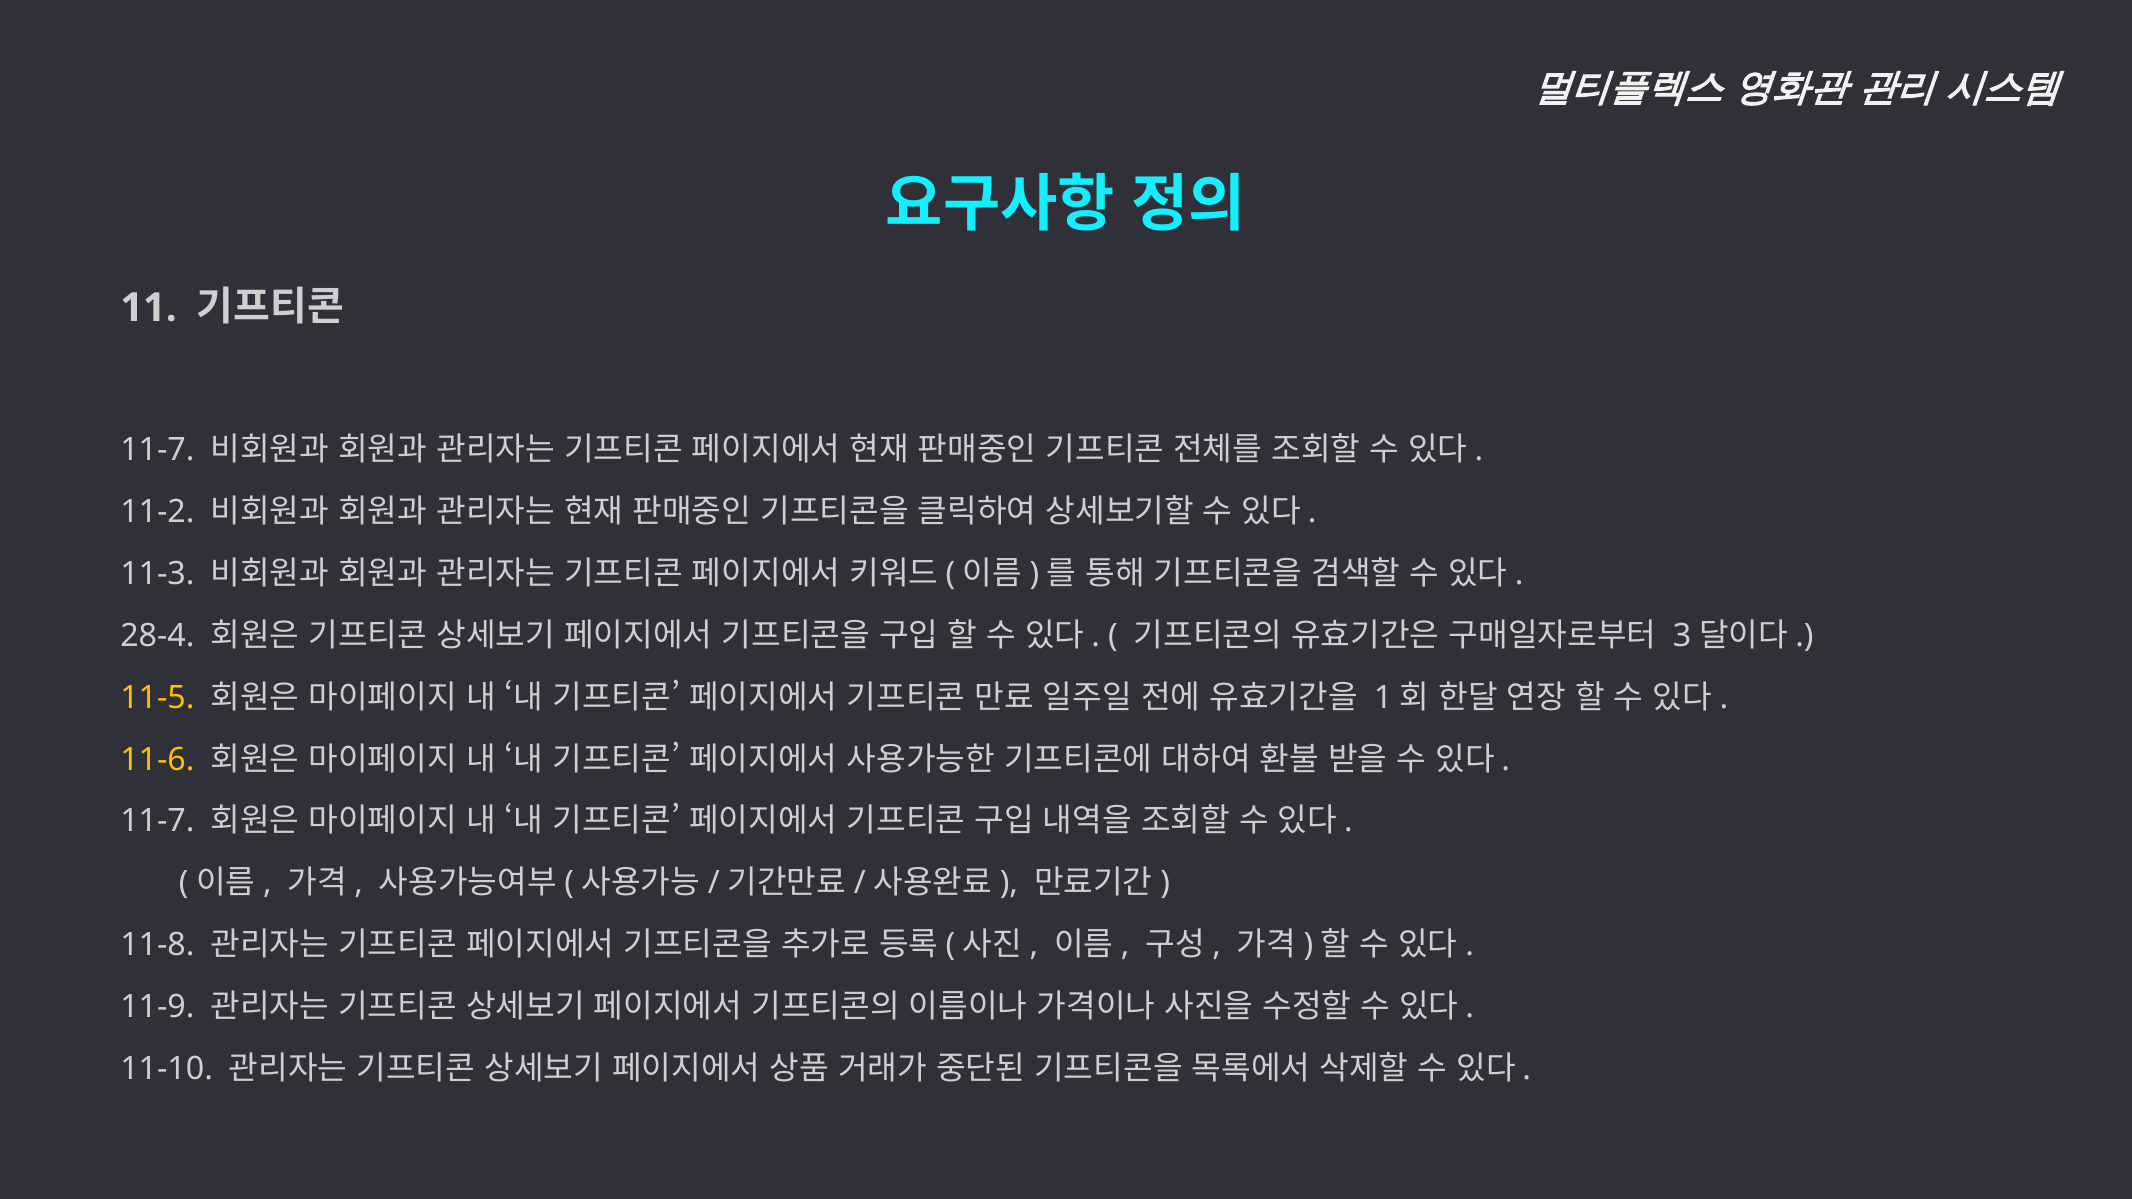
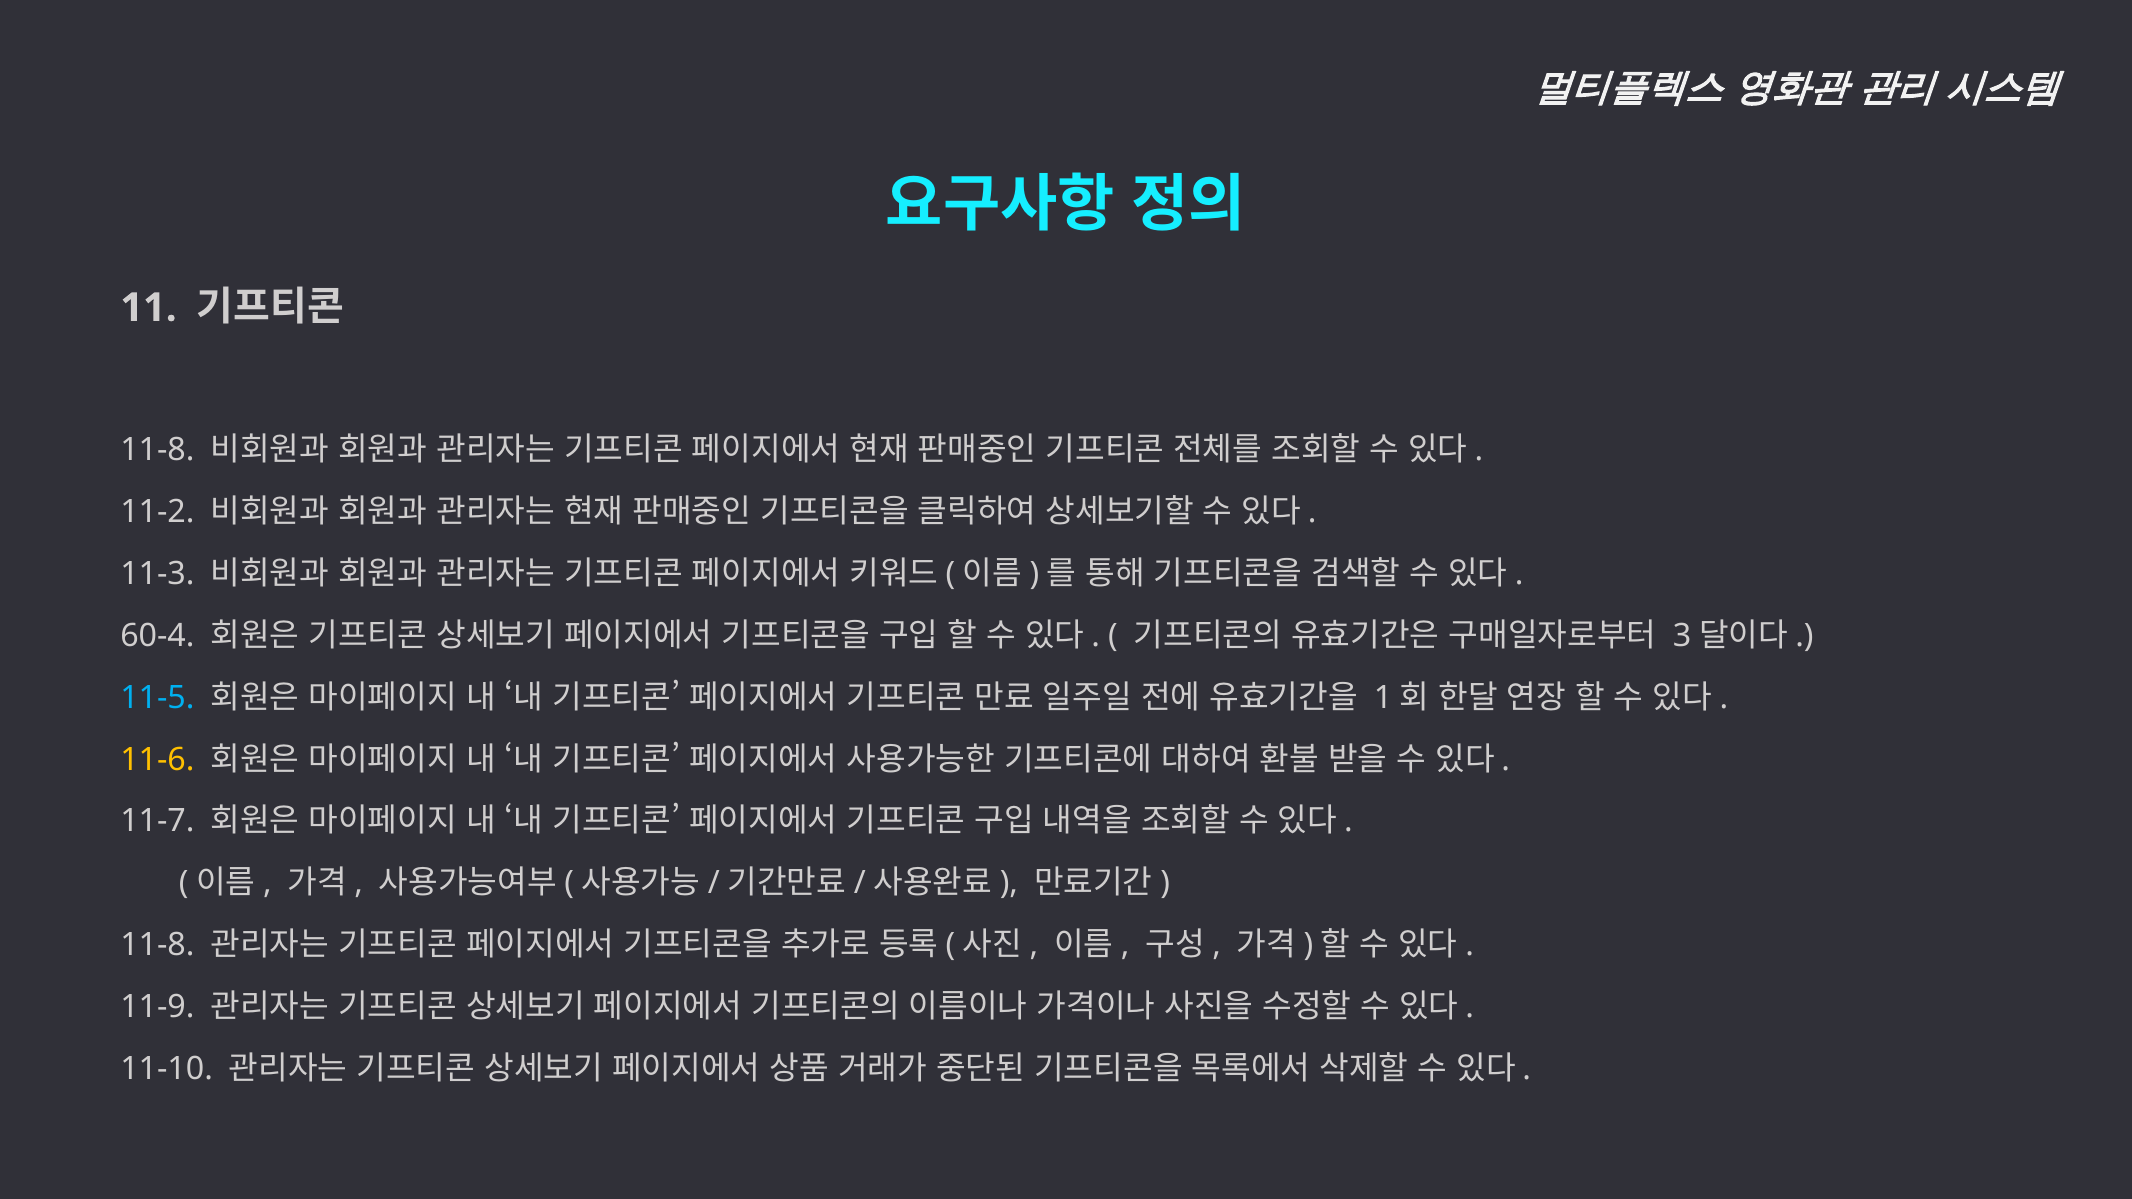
11-7: 11-7 -> 11-8 (157, 450)
28-4: 28-4 -> 60-4 (157, 636)
11-5 colour: yellow -> light blue (157, 698)
